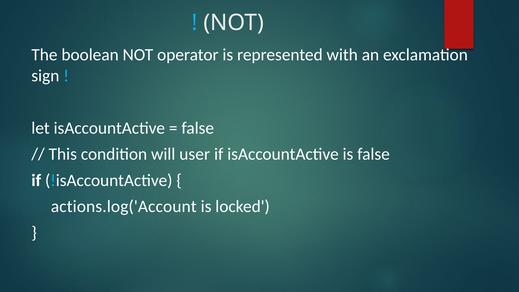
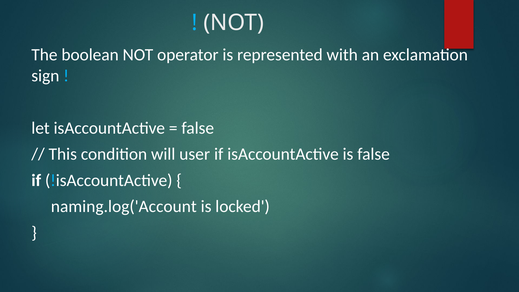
actions.log('Account: actions.log('Account -> naming.log('Account (124, 207)
